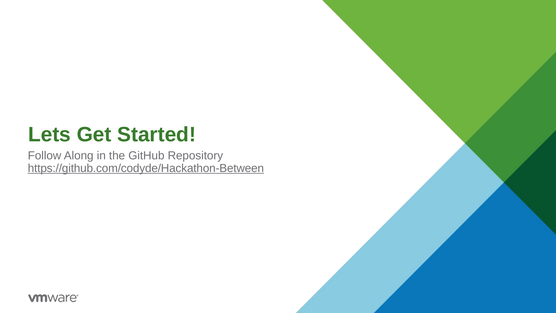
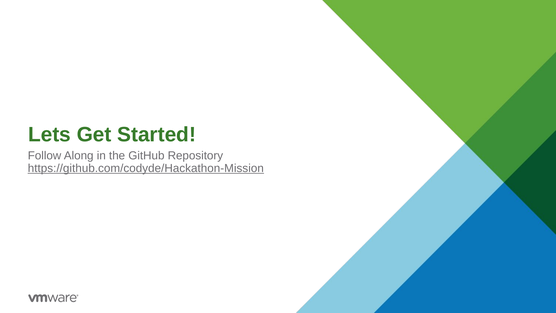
https://github.com/codyde/Hackathon-Between: https://github.com/codyde/Hackathon-Between -> https://github.com/codyde/Hackathon-Mission (146, 168)
